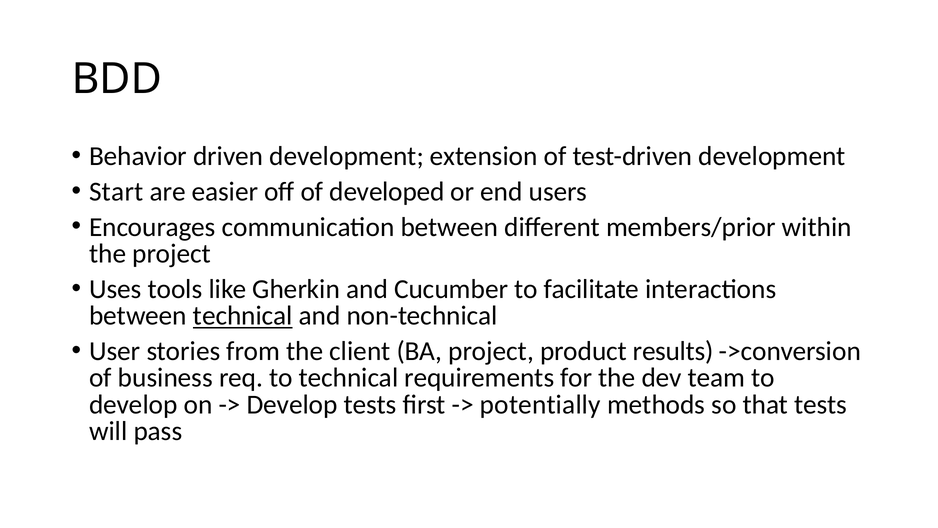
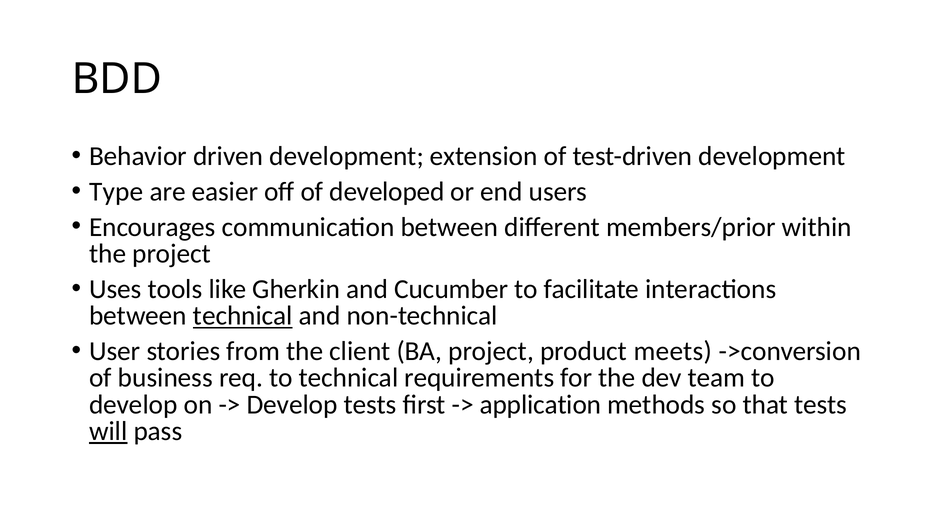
Start: Start -> Type (116, 192)
results: results -> meets (673, 351)
potentially: potentially -> application (541, 404)
will underline: none -> present (108, 431)
